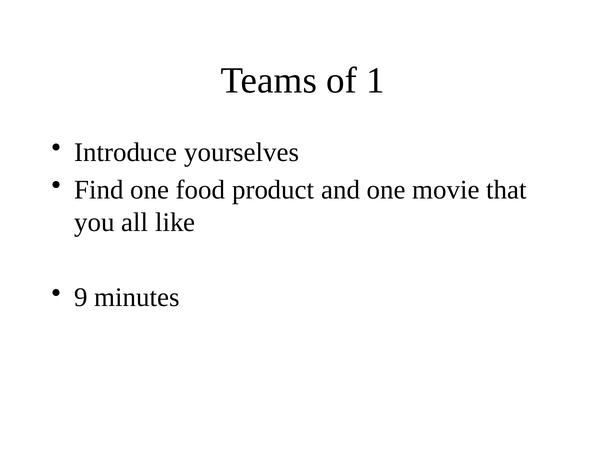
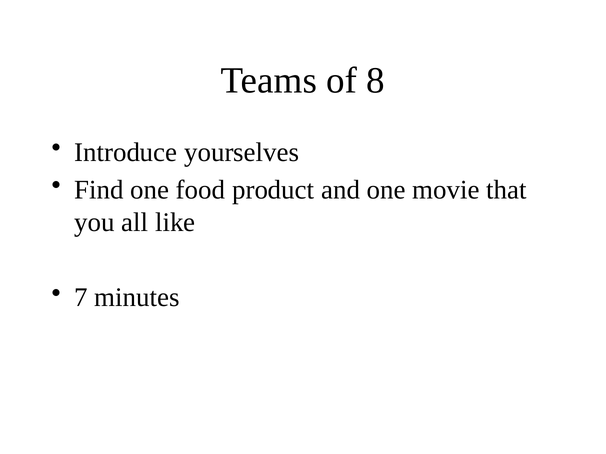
1: 1 -> 8 (376, 81)
9: 9 -> 7 (81, 298)
